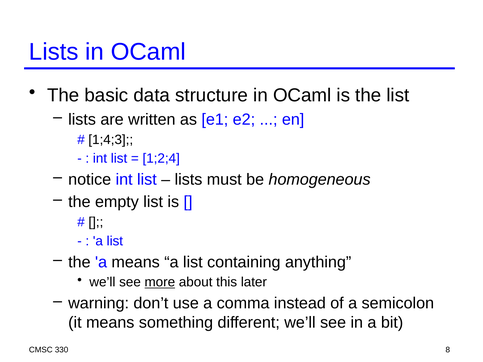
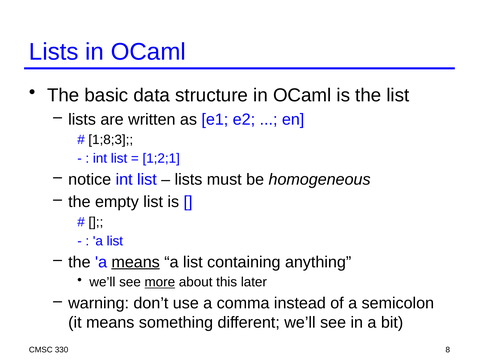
1;4;3: 1;4;3 -> 1;8;3 (111, 140)
1;2;4: 1;2;4 -> 1;2;1 (161, 158)
means underline: none -> present (136, 262)
